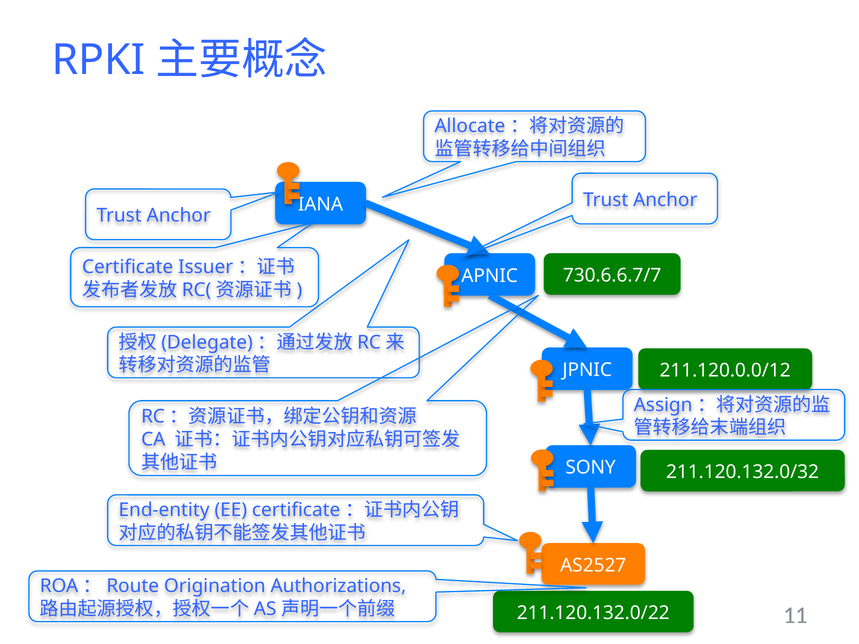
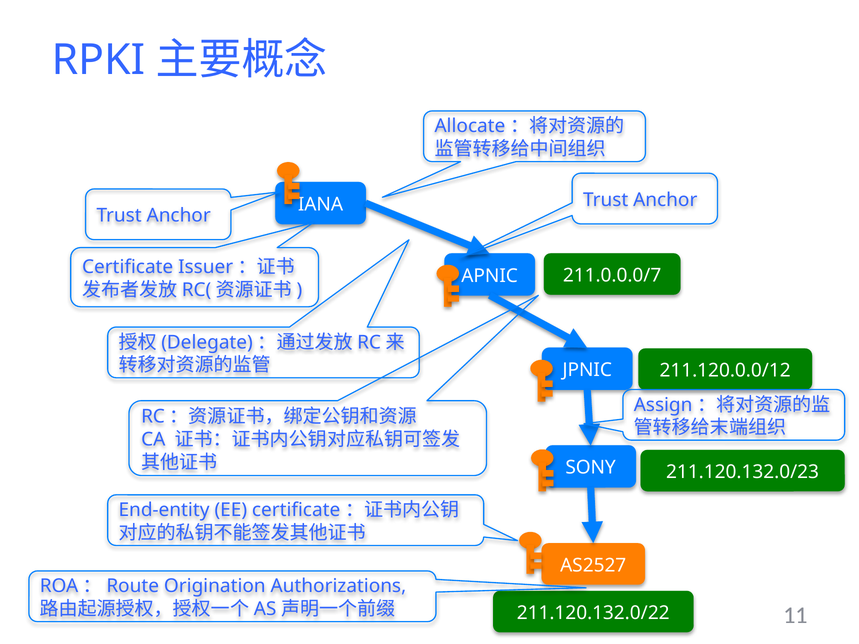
730.6.6.7/7: 730.6.6.7/7 -> 211.0.0.0/7 (612, 275)
211.120.132.0/32: 211.120.132.0/32 -> 211.120.132.0/23 (743, 472)
